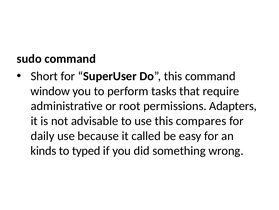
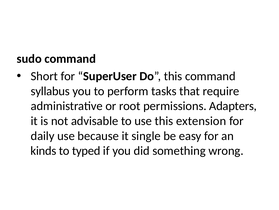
window: window -> syllabus (50, 91)
compares: compares -> extension (201, 121)
called: called -> single (146, 135)
